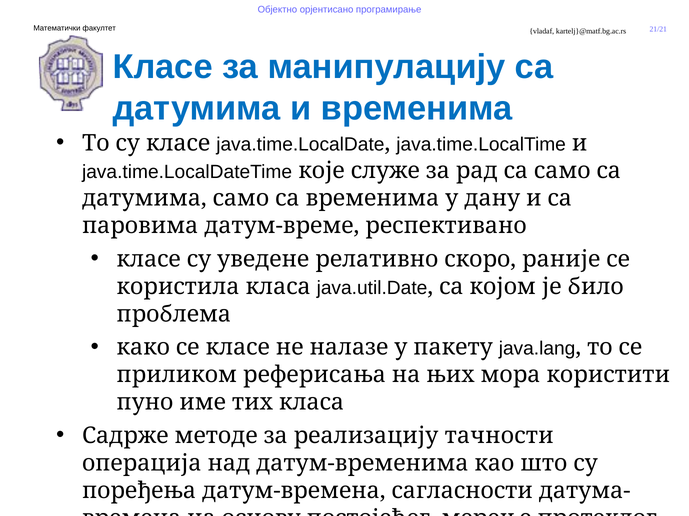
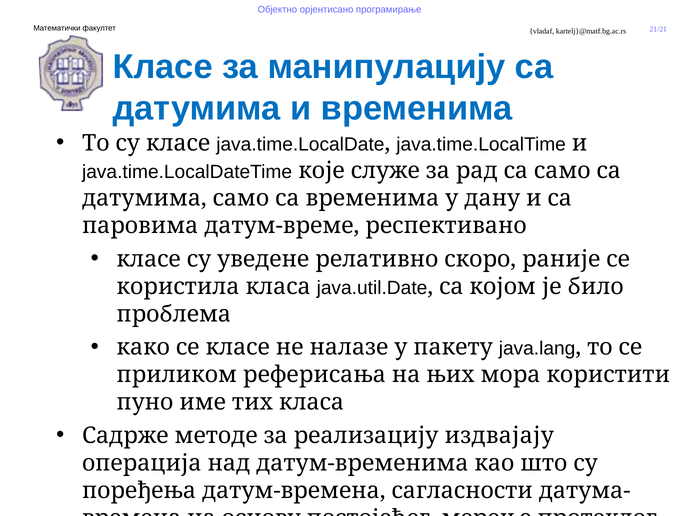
тачности: тачности -> издвајају (499, 436)
